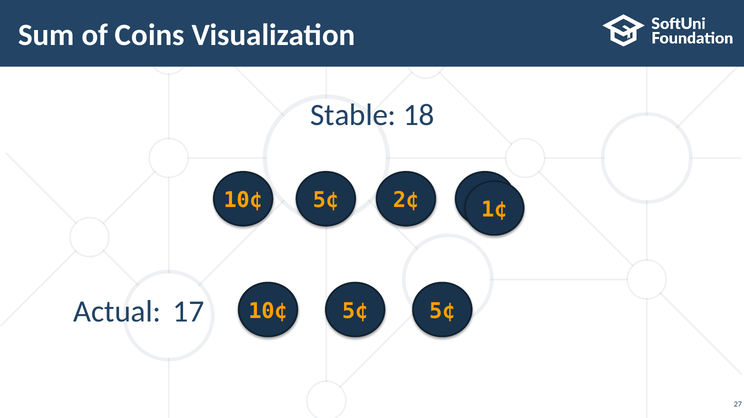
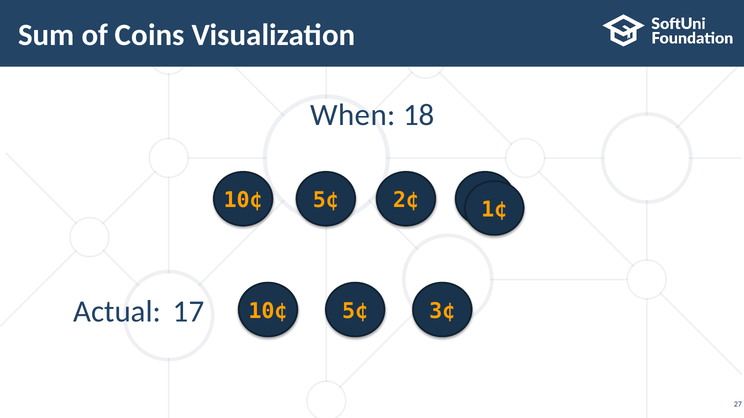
Stable: Stable -> When (353, 115)
5¢ 5¢: 5¢ -> 3¢ (442, 311)
